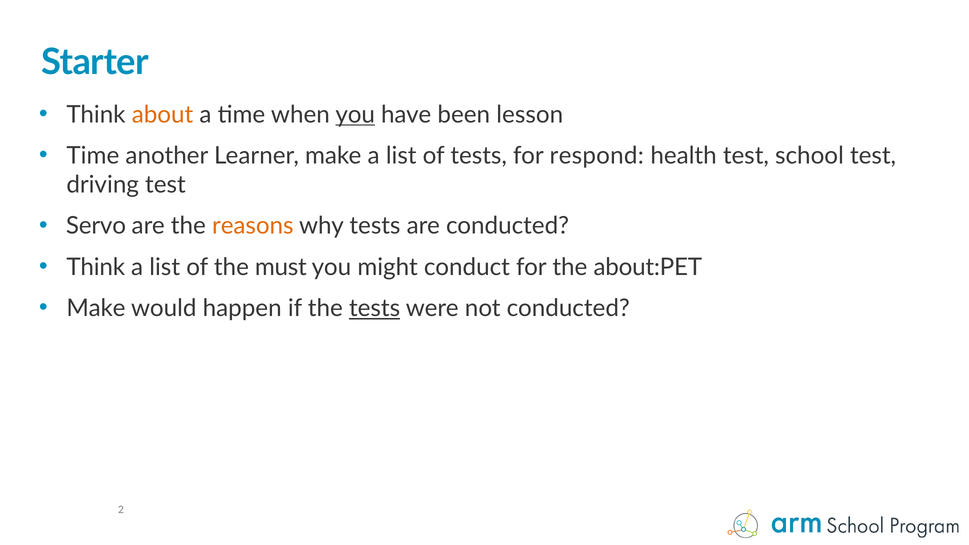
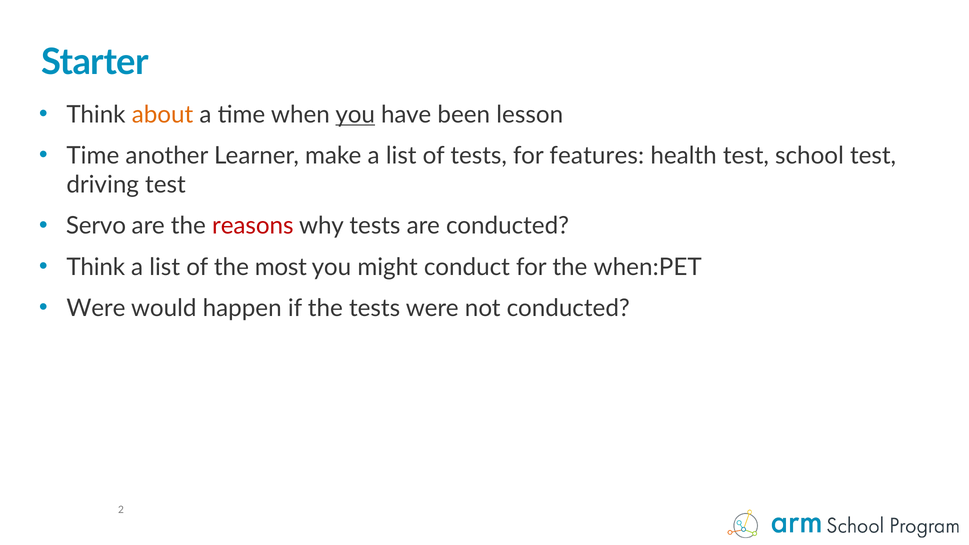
respond: respond -> features (597, 156)
reasons colour: orange -> red (253, 226)
must: must -> most (281, 267)
about:PET: about:PET -> when:PET (648, 267)
Make: Make -> Were (96, 308)
tests underline: present -> none (375, 308)
